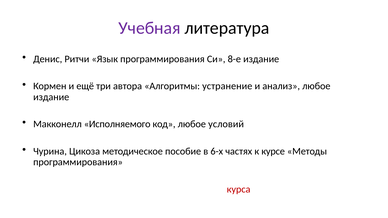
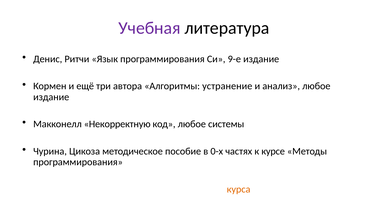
8-е: 8-е -> 9-е (234, 59)
Исполняемого: Исполняемого -> Некорректную (117, 124)
условий: условий -> системы (226, 124)
6-х: 6-х -> 0-х (217, 151)
курса colour: red -> orange (239, 189)
